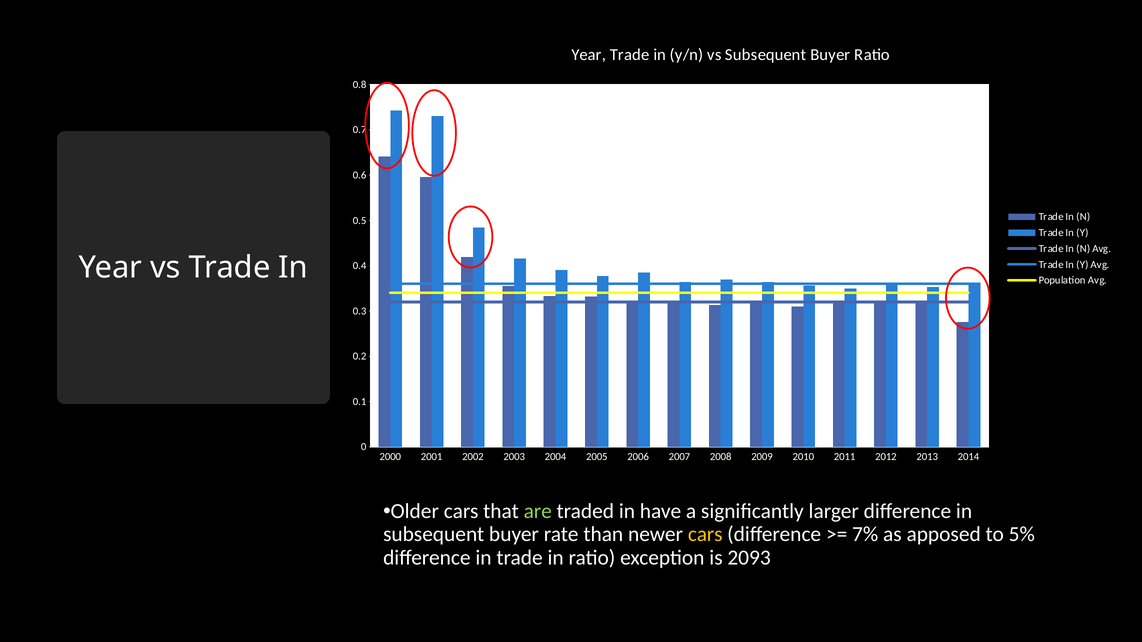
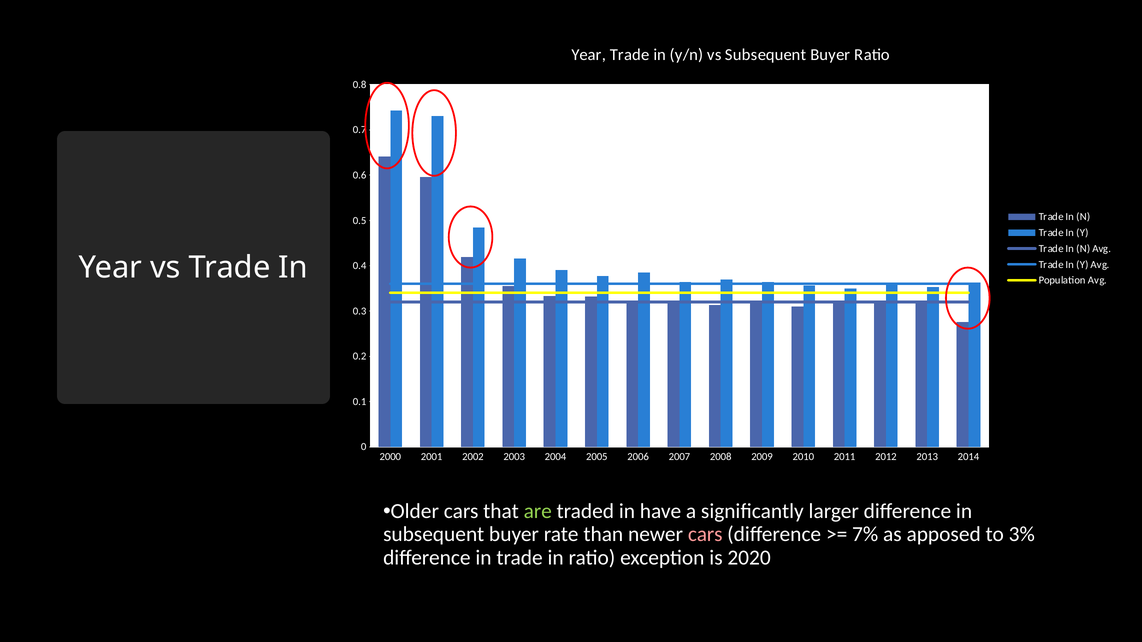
cars colour: yellow -> pink (705, 535)
5%: 5% -> 3% (1022, 535)
2093: 2093 -> 2020 (749, 558)
